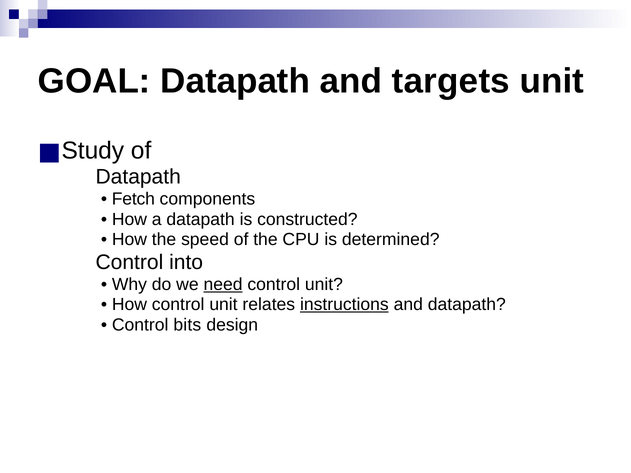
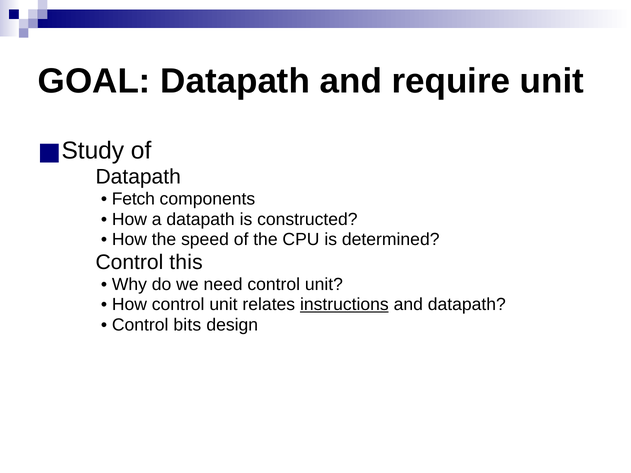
targets: targets -> require (451, 81)
into: into -> this (186, 262)
need underline: present -> none (223, 284)
